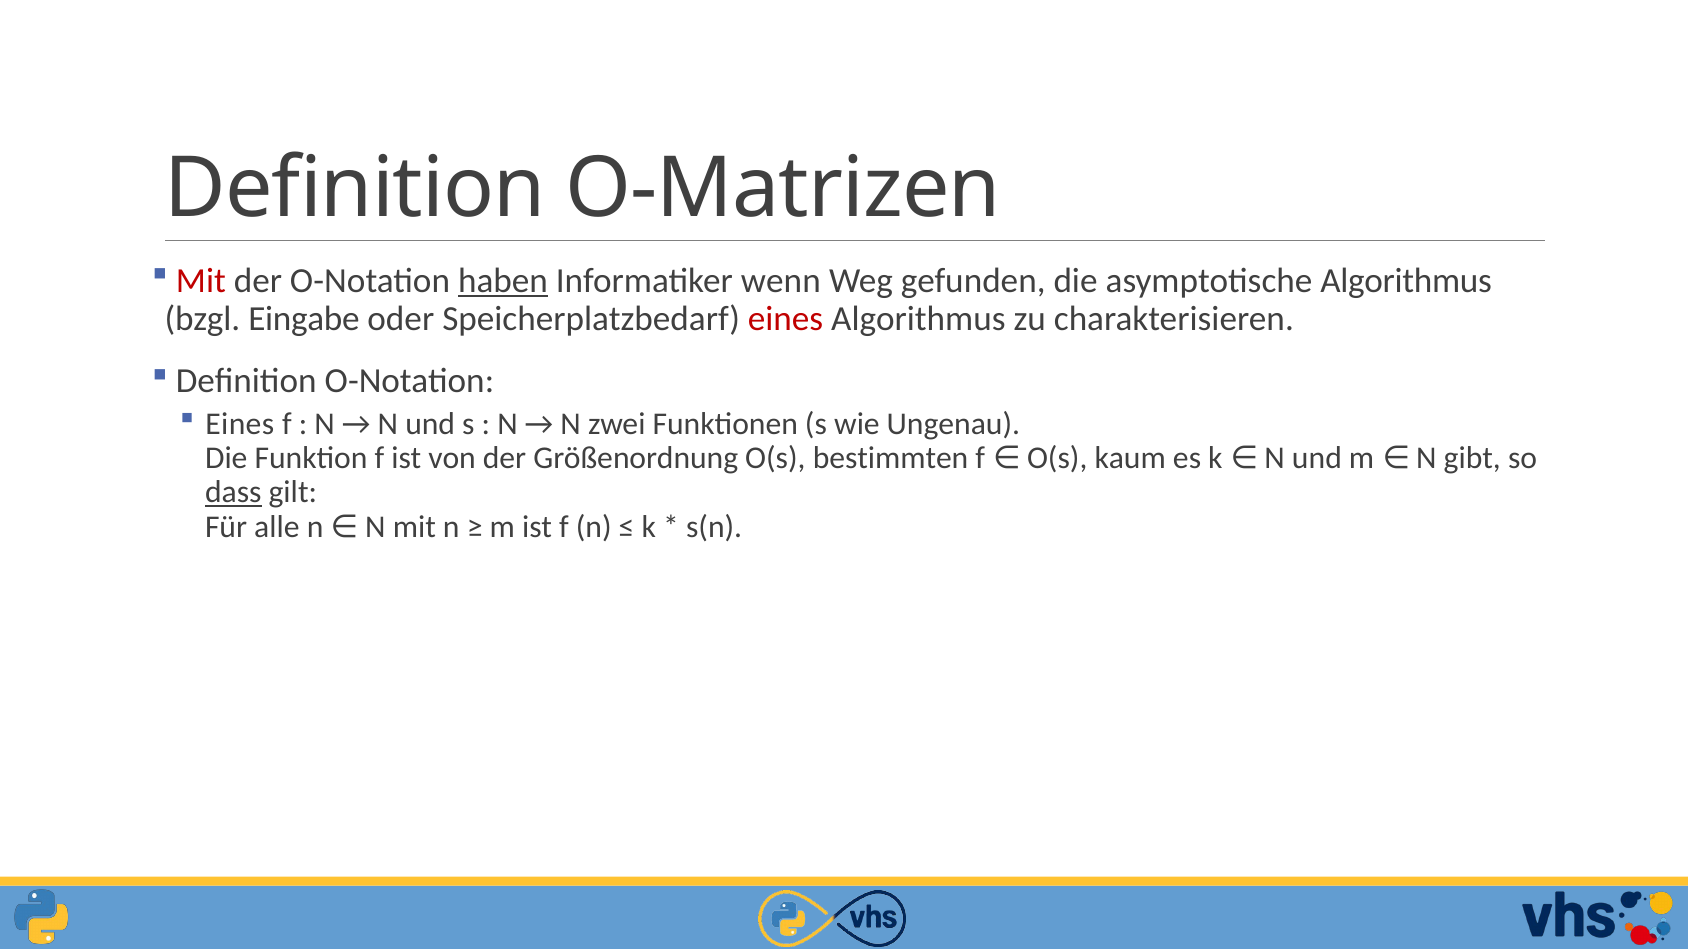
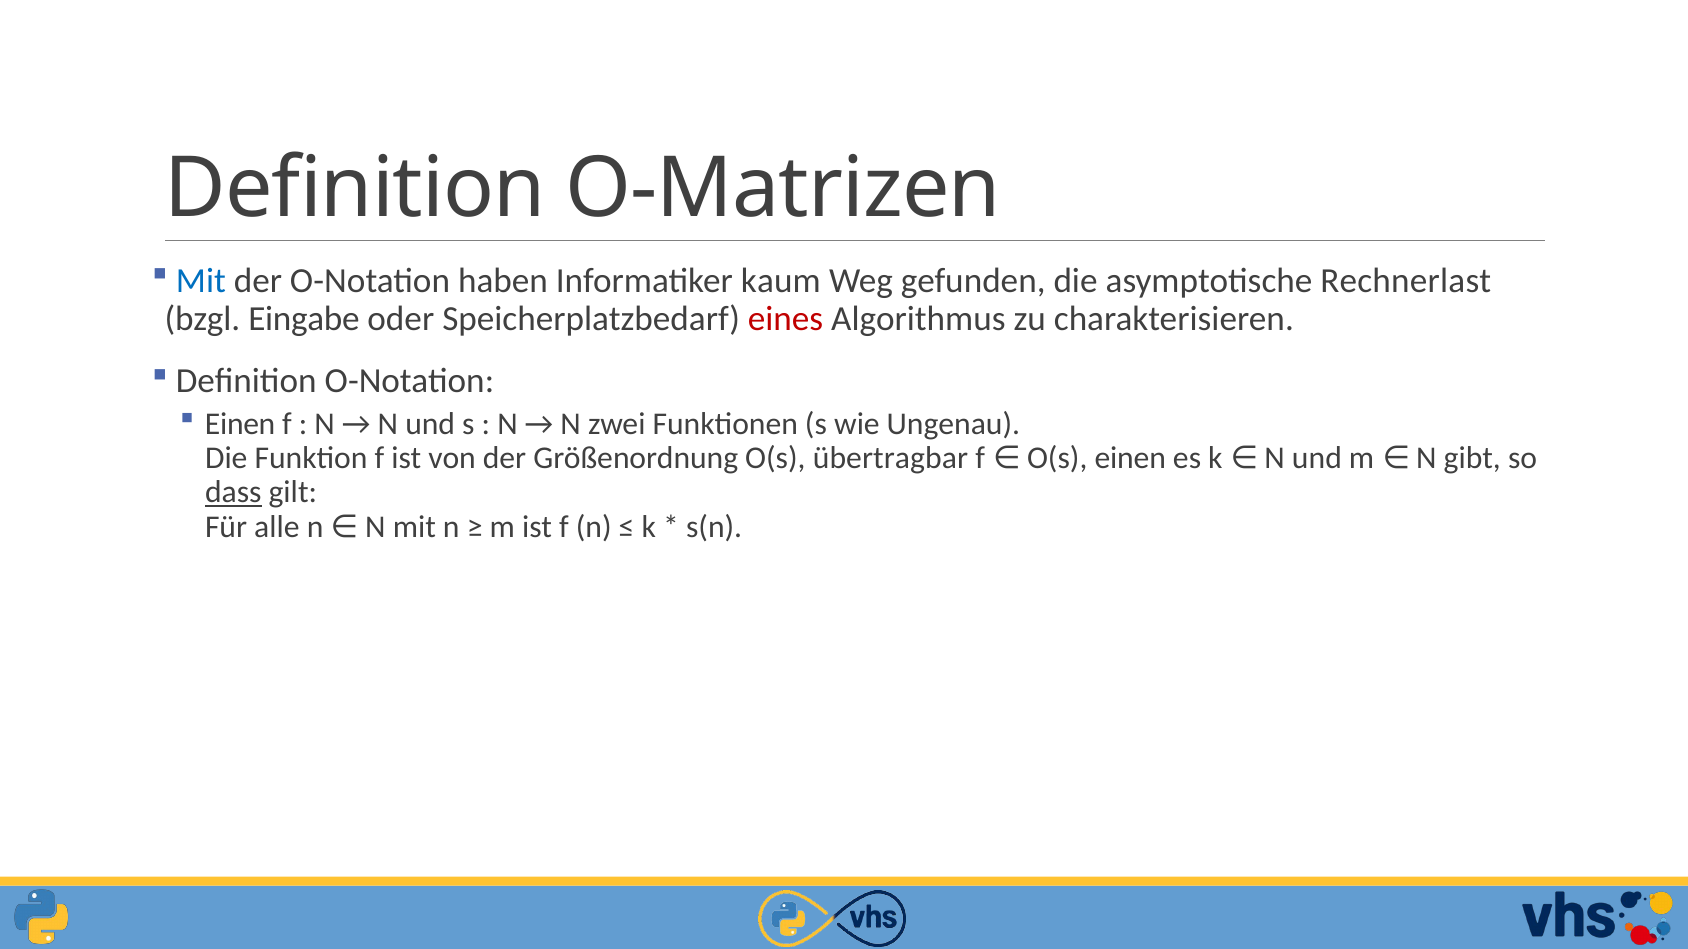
Mit colour: red -> blue (201, 281)
haben underline: present -> none (503, 281)
wenn: wenn -> kaum (781, 281)
asymptotische Algorithmus: Algorithmus -> Rechnerlast (1406, 281)
Eines: Eines -> Einen (240, 424)
bestimmten: bestimmten -> übertragbar (890, 459)
O(s kaum: kaum -> einen (1130, 459)
